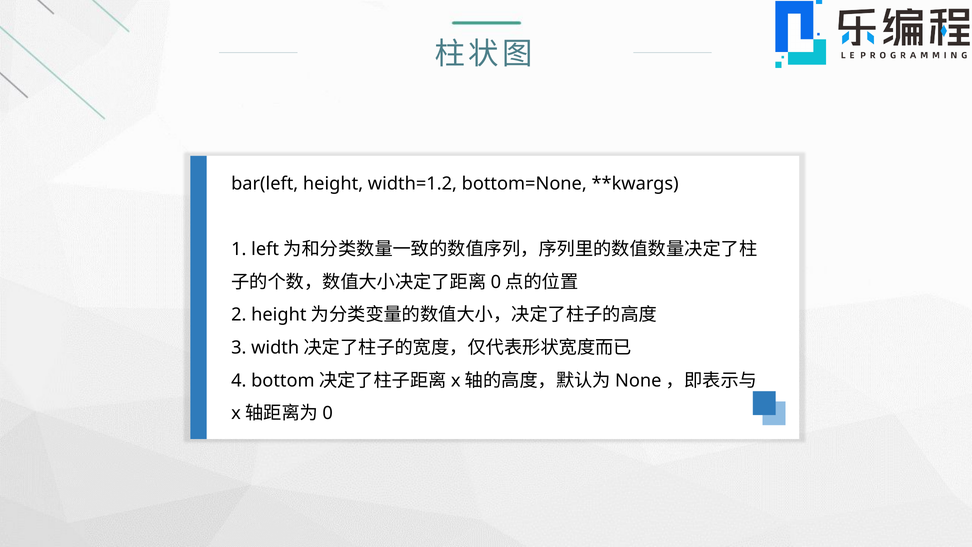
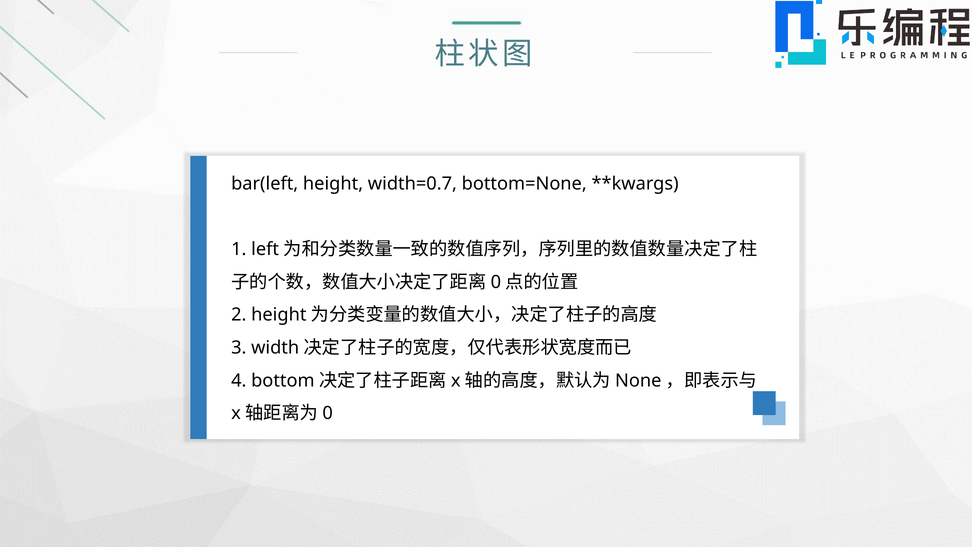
width=1.2: width=1.2 -> width=0.7 (412, 184)
